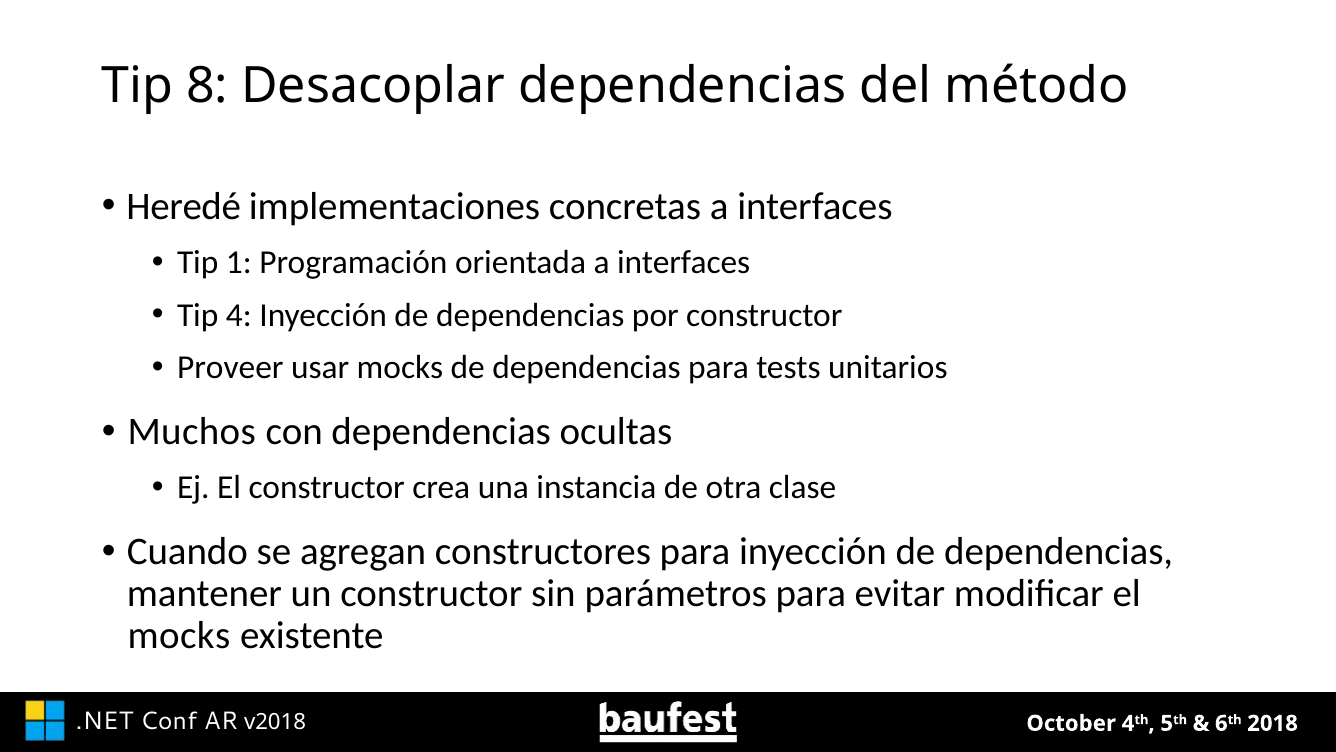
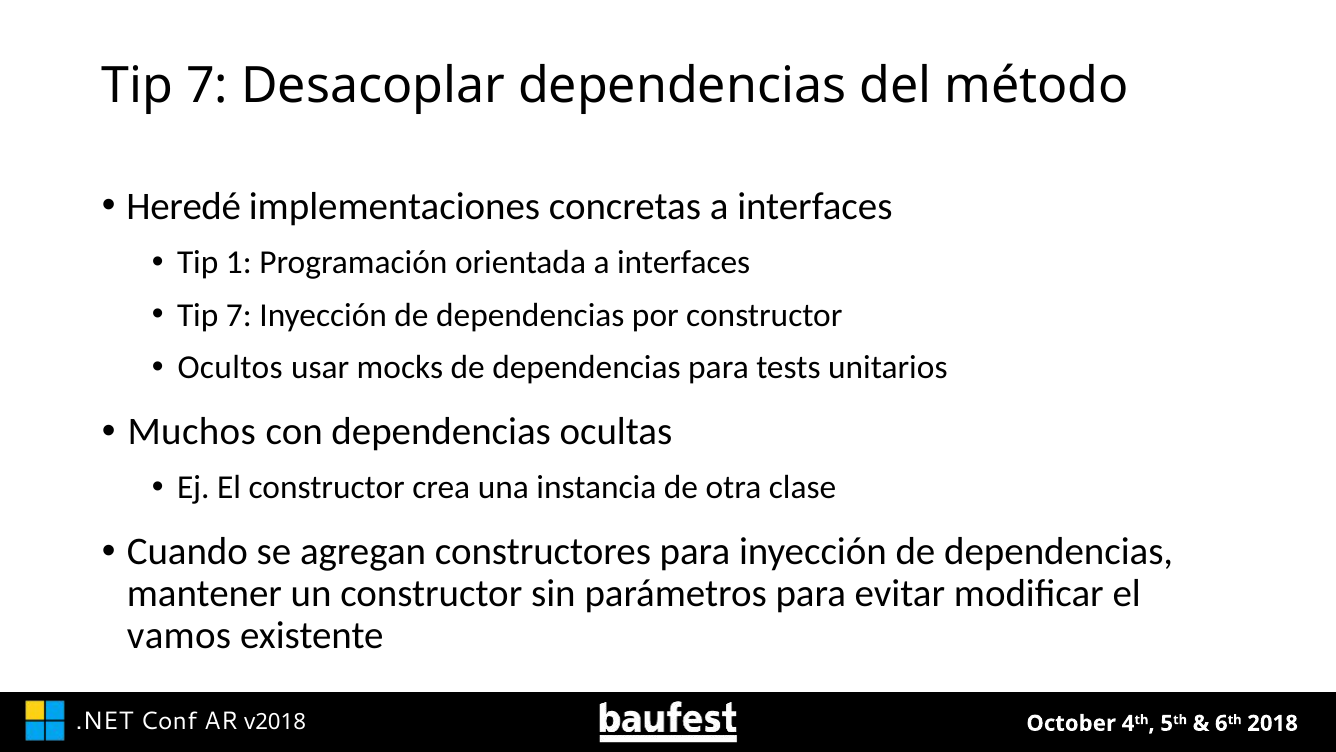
8: 8 -> 7 (207, 85)
4: 4 -> 7 (239, 315)
Proveer: Proveer -> Ocultos (230, 368)
mocks: mocks -> vamos (179, 636)
